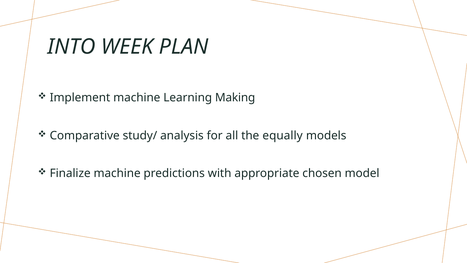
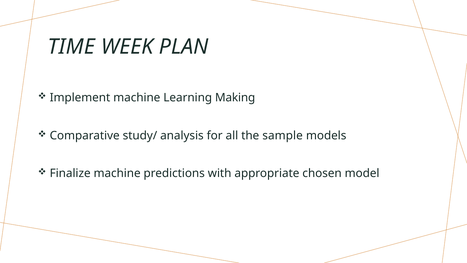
INTO: INTO -> TIME (71, 47)
equally: equally -> sample (283, 135)
